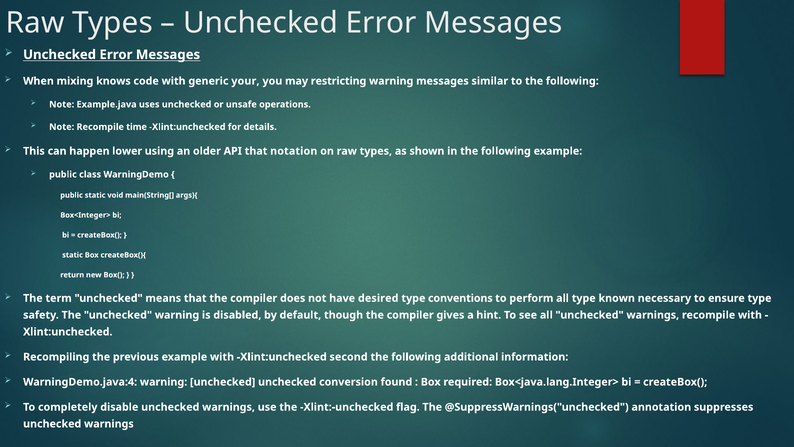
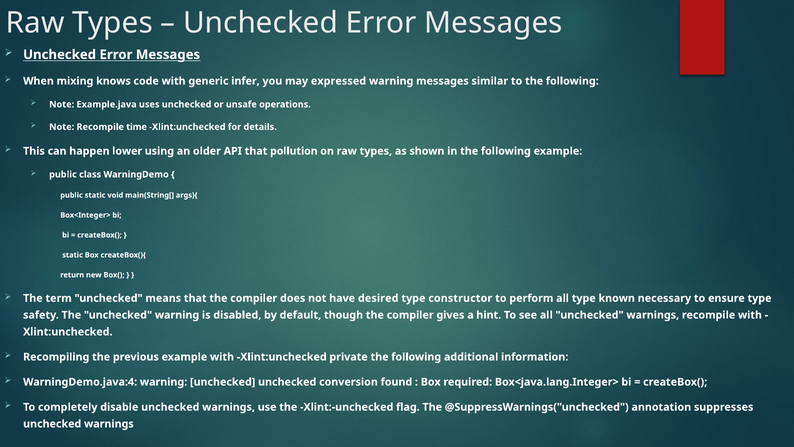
your: your -> infer (245, 81)
restricting: restricting -> expressed (338, 81)
notation: notation -> pollution (294, 151)
conventions: conventions -> constructor (460, 298)
second: second -> private (349, 357)
